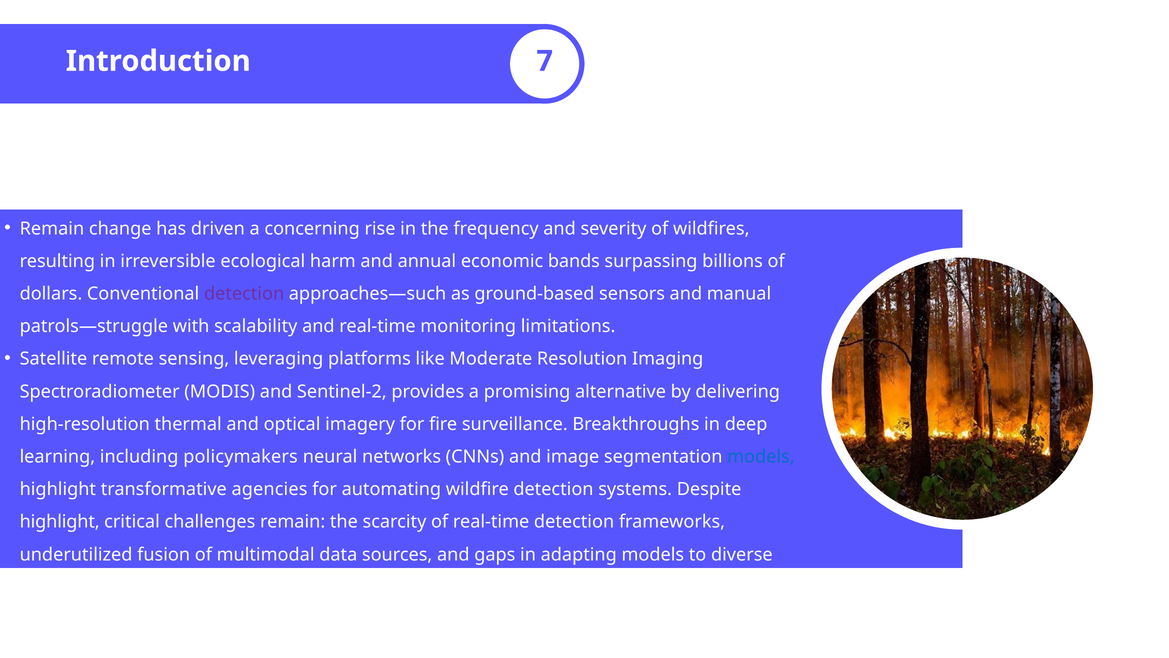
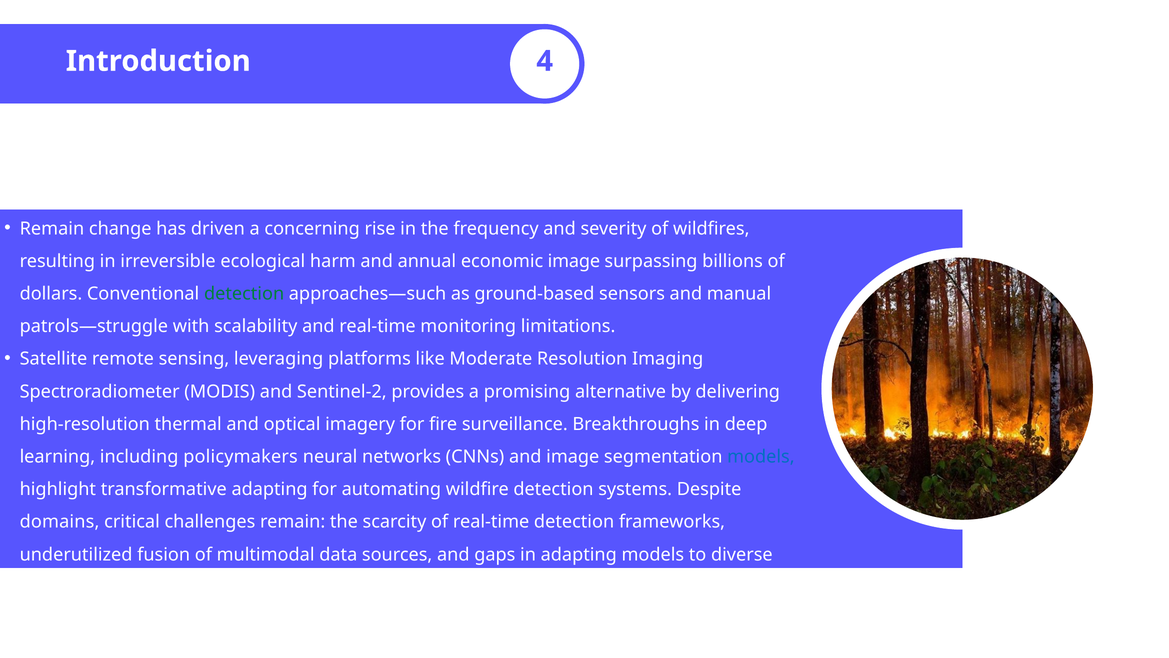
7: 7 -> 4 (545, 61)
economic bands: bands -> image (574, 261)
detection colour: purple -> green (244, 294)
transformative agencies: agencies -> adapting (270, 489)
highlight: highlight -> domains (60, 522)
